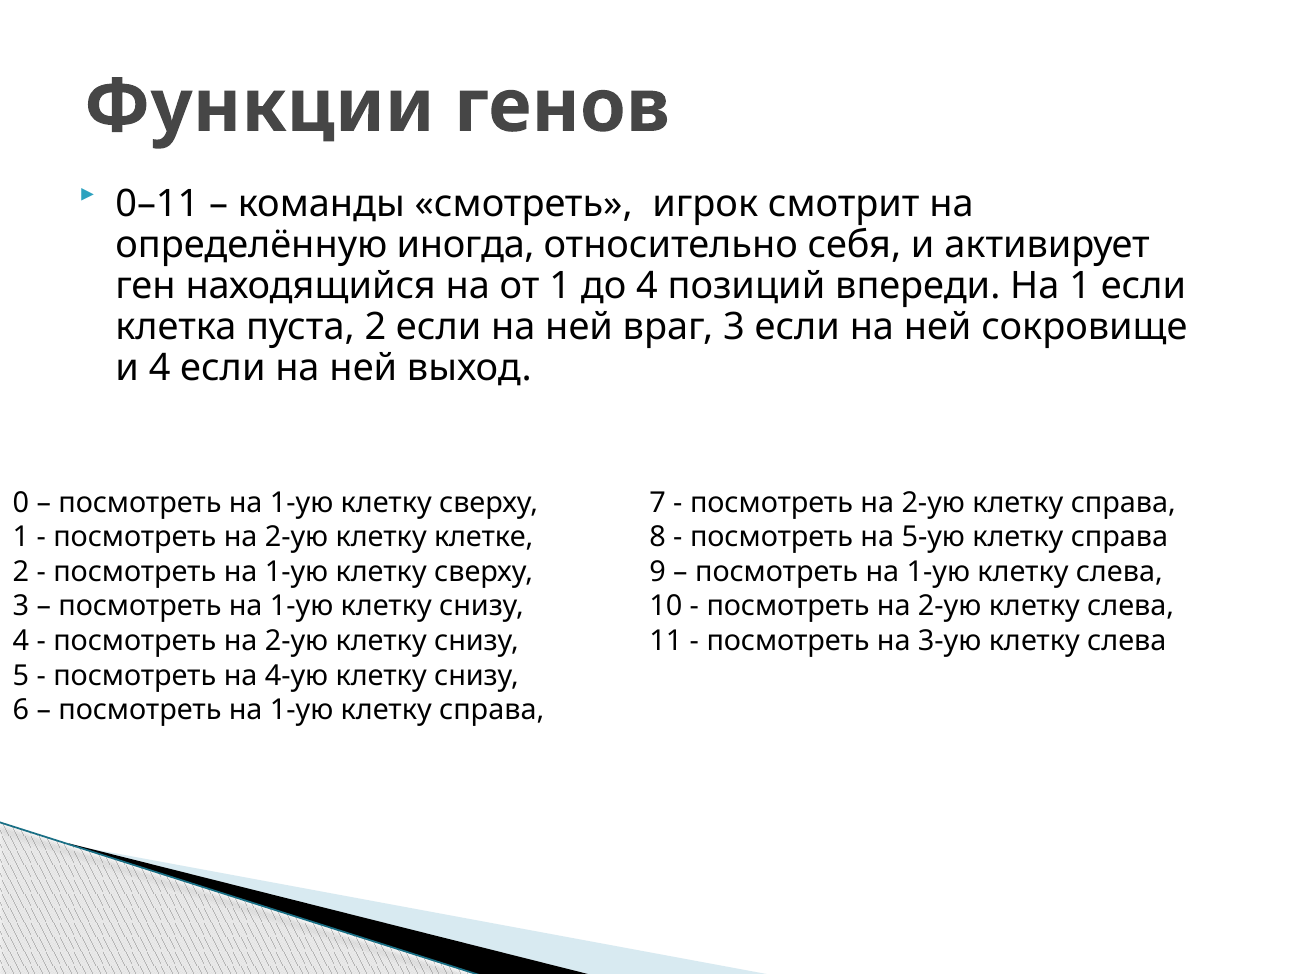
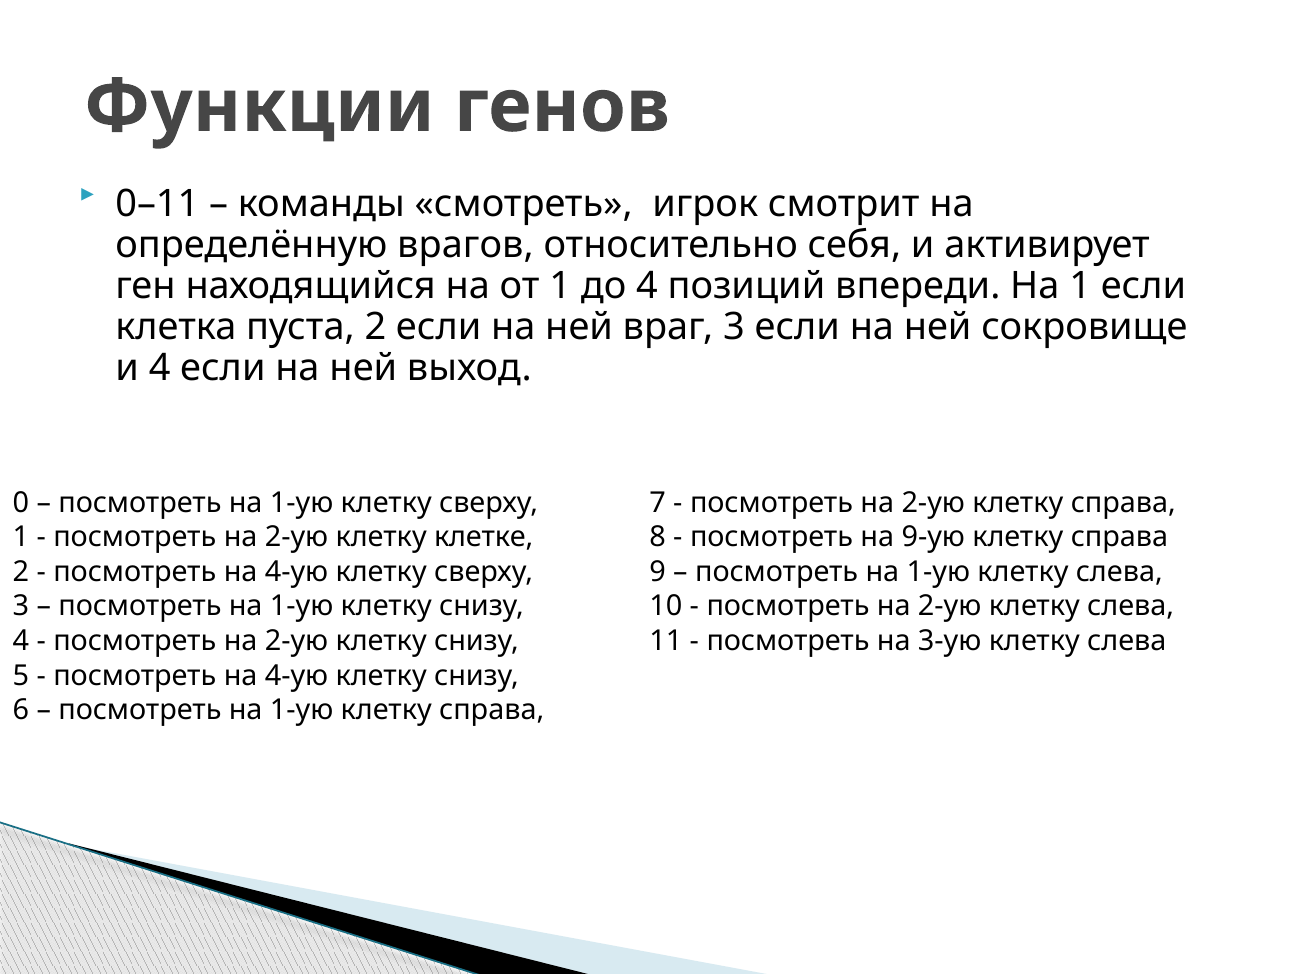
иногда: иногда -> врагов (465, 245)
5-ую: 5-ую -> 9-ую (933, 537)
1-ую: 1-ую -> 4-ую (297, 572)
